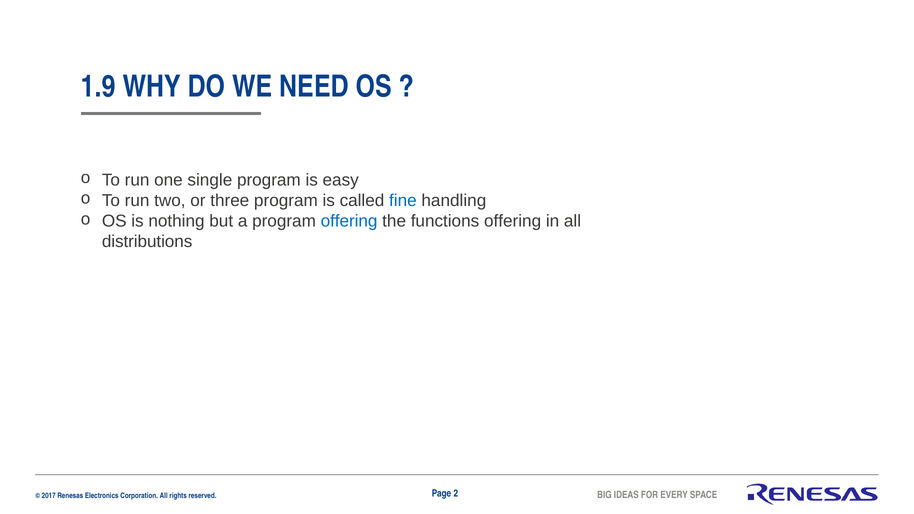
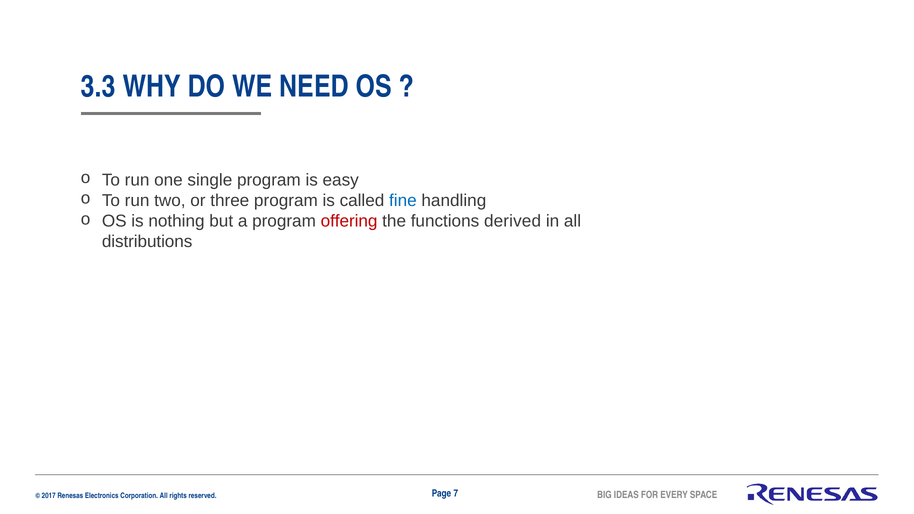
1.9: 1.9 -> 3.3 (98, 87)
offering colour: blue -> red (349, 221)
functions offering: offering -> derived (513, 221)
2: 2 -> 7 (456, 494)
